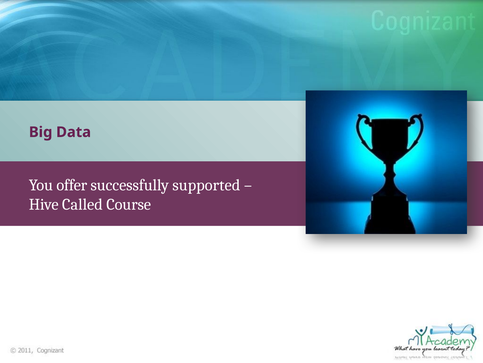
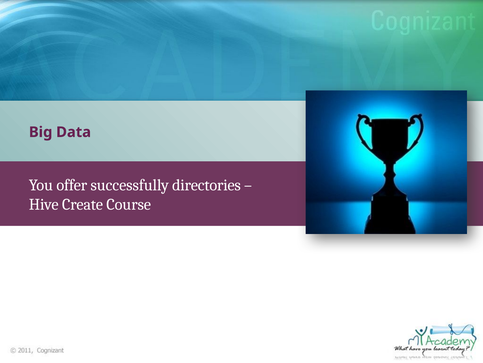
supported: supported -> directories (206, 185)
Called: Called -> Create (83, 204)
